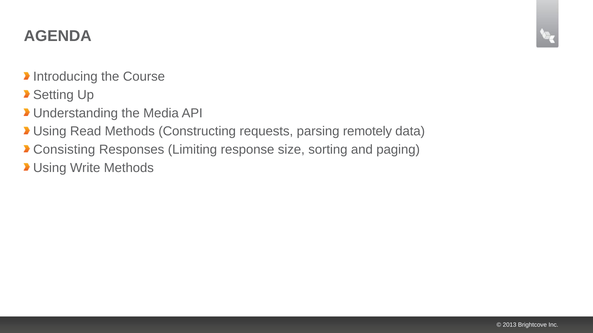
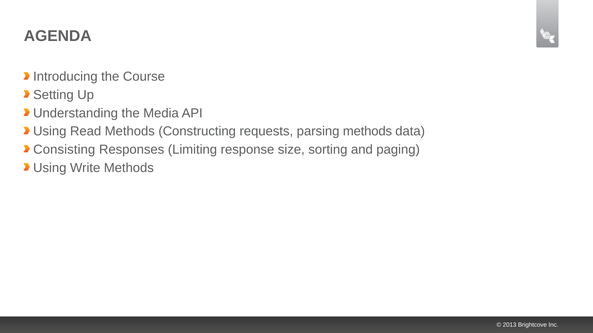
parsing remotely: remotely -> methods (367, 132)
